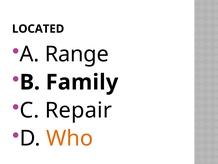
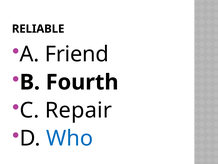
LOCATED: LOCATED -> RELIABLE (38, 29)
Range: Range -> Friend (77, 54)
Family: Family -> Fourth (82, 82)
Who colour: orange -> blue (70, 138)
